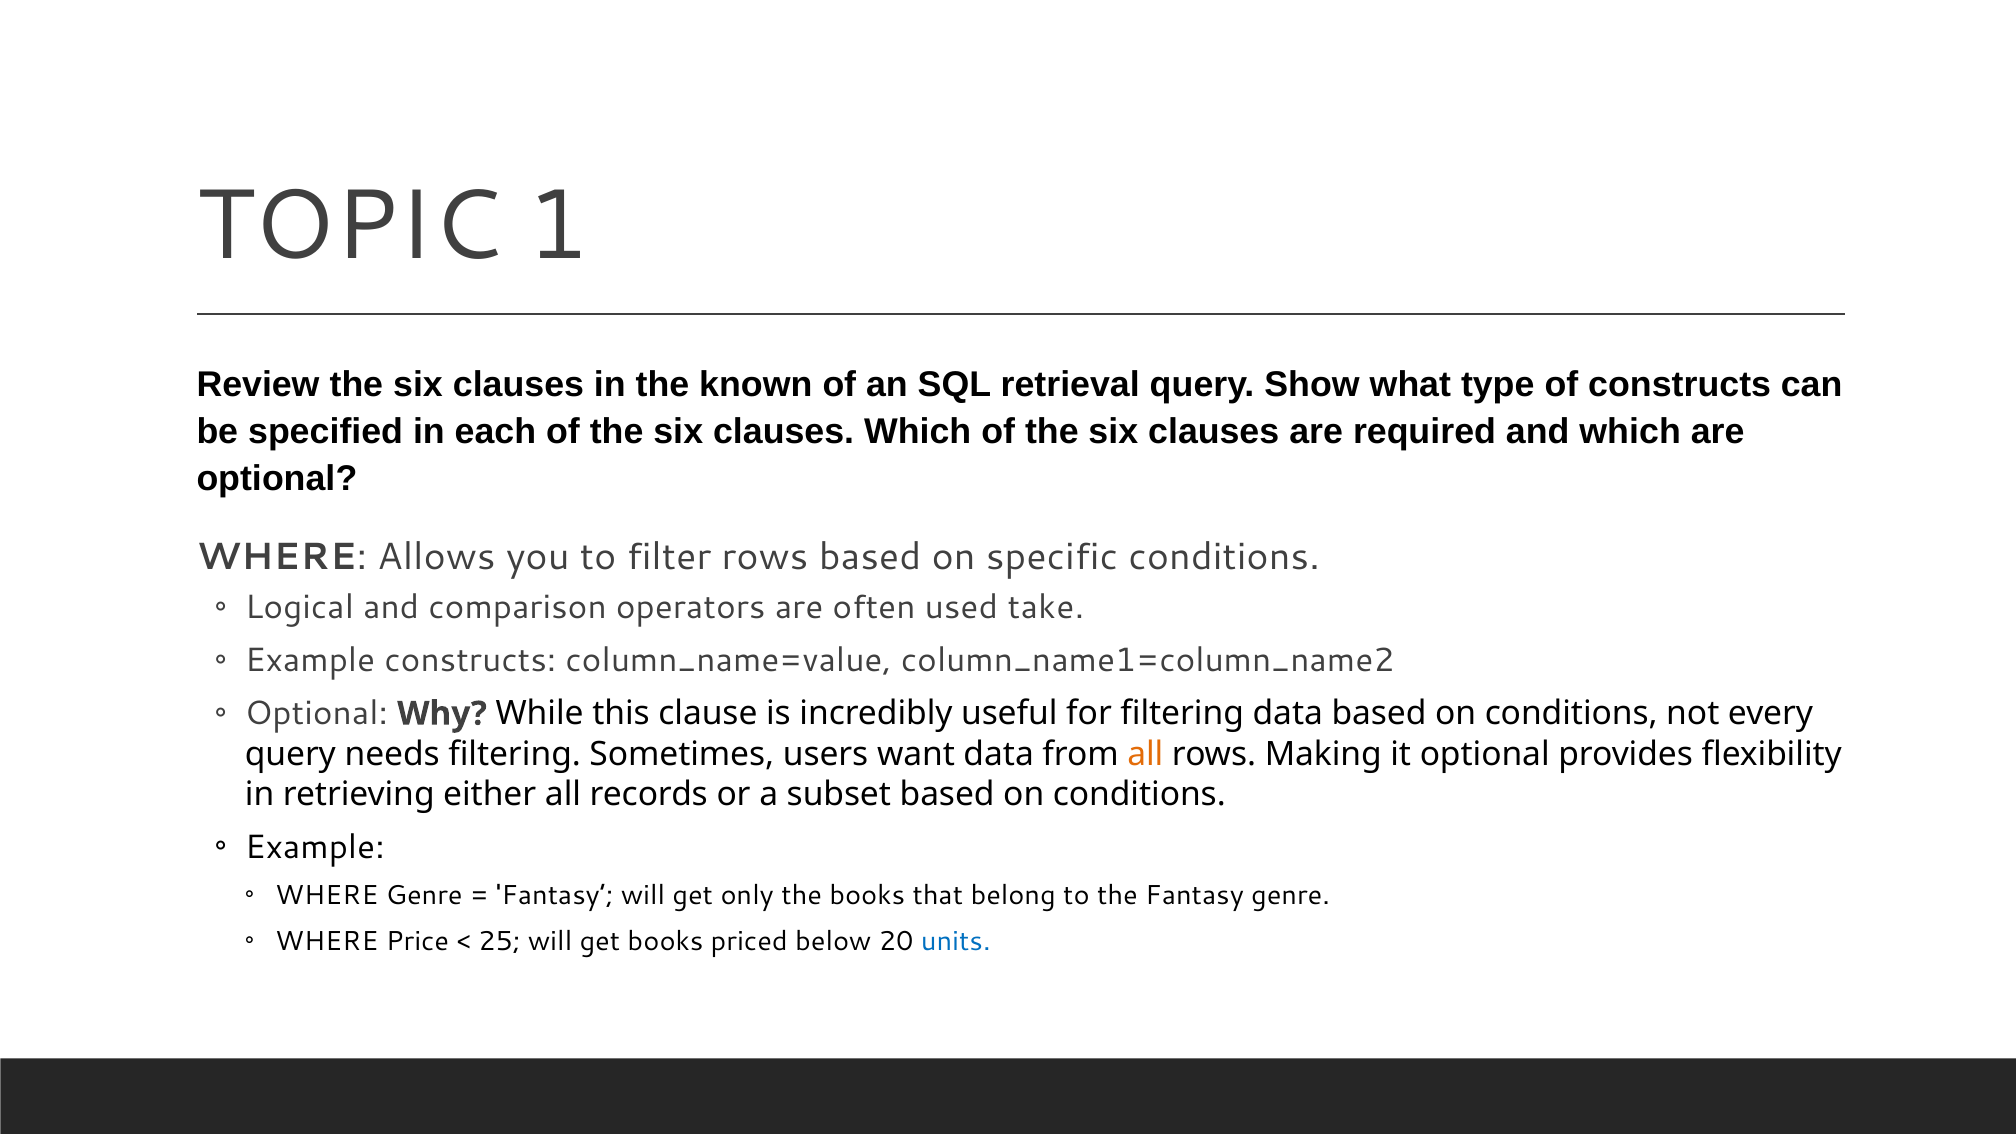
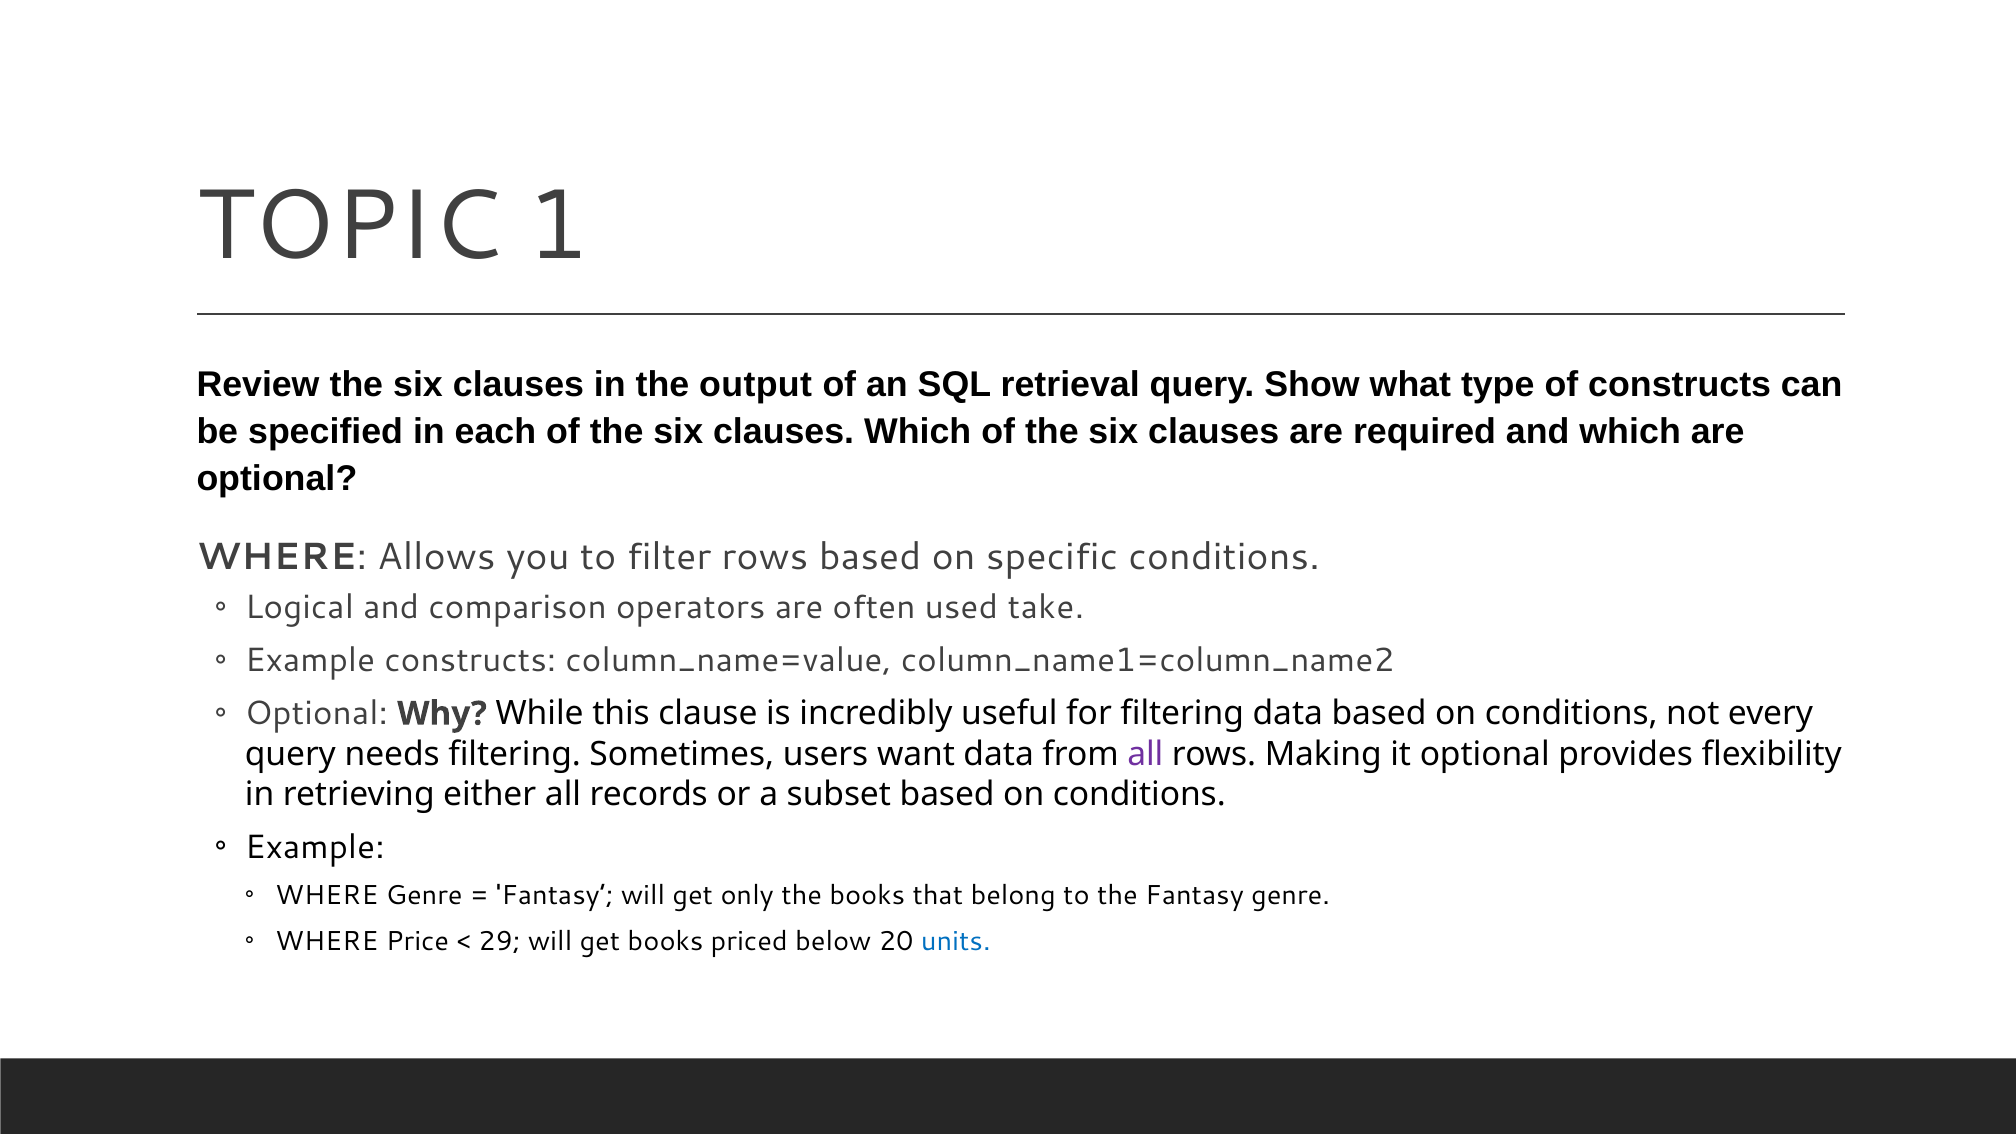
known: known -> output (756, 384)
all colour: orange -> purple (1145, 754)
25: 25 -> 29 (499, 941)
